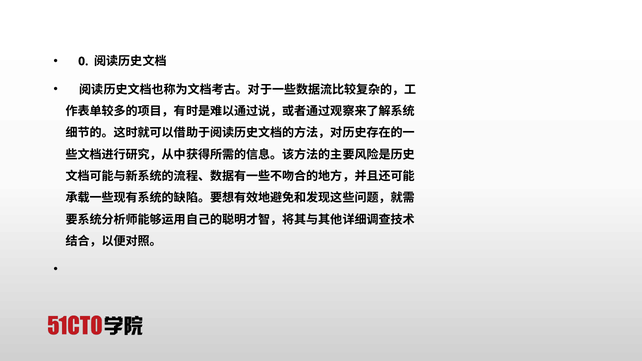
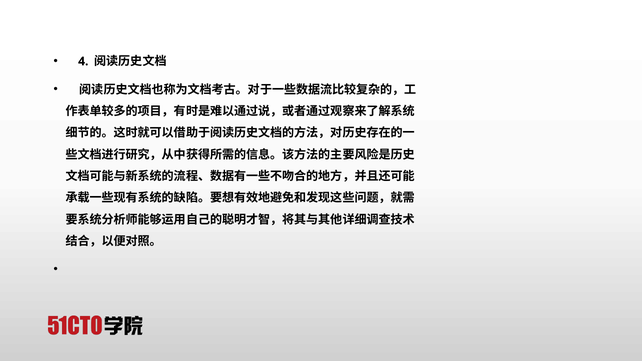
0: 0 -> 4 (83, 61)
